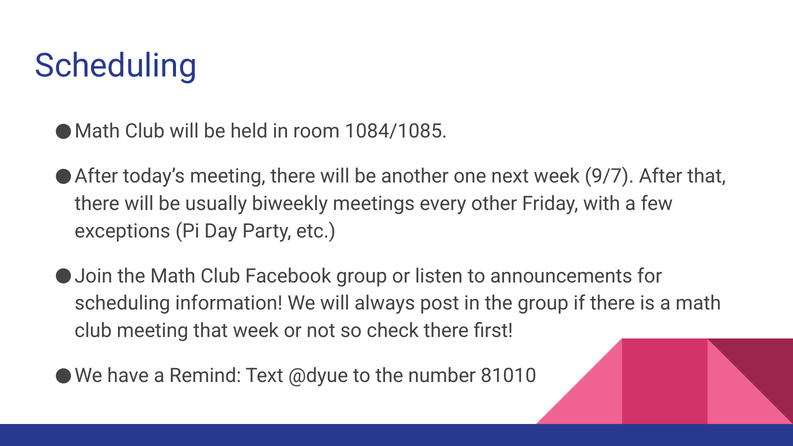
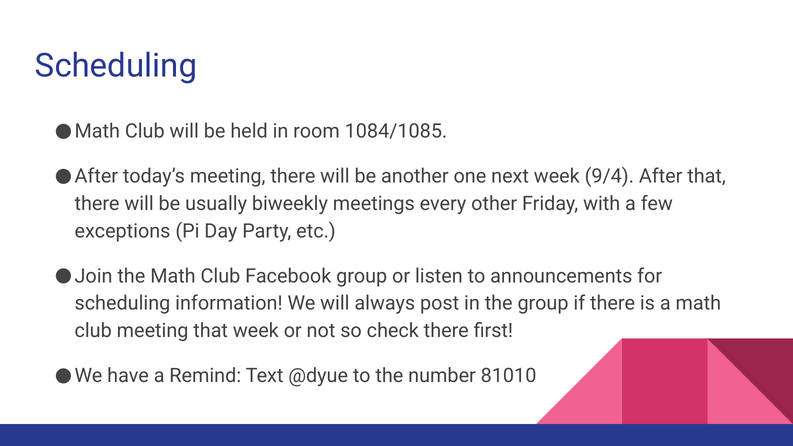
9/7: 9/7 -> 9/4 (609, 176)
